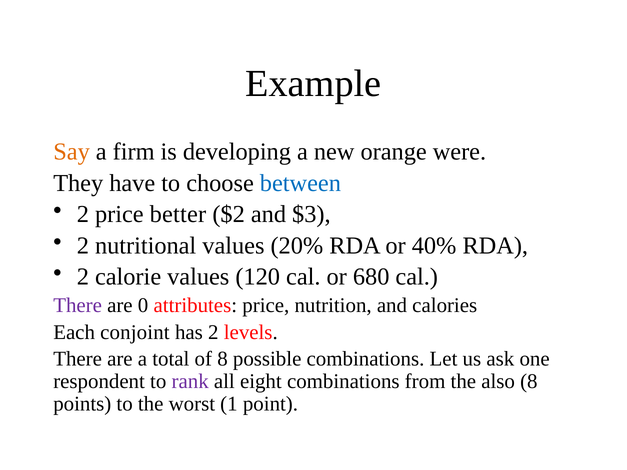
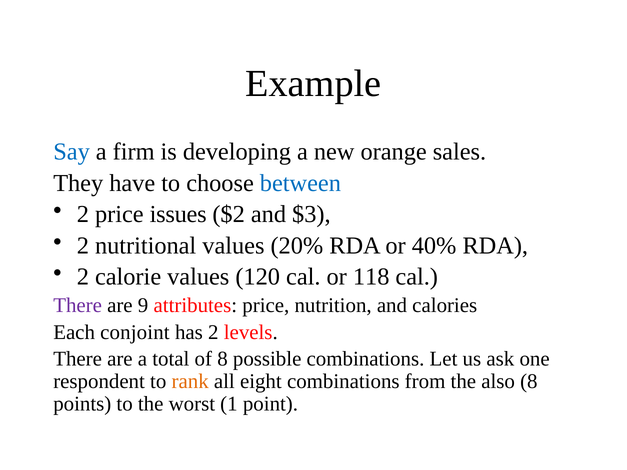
Say colour: orange -> blue (72, 152)
were: were -> sales (459, 152)
better: better -> issues (178, 214)
680: 680 -> 118 (371, 277)
0: 0 -> 9 (143, 306)
rank colour: purple -> orange (190, 382)
